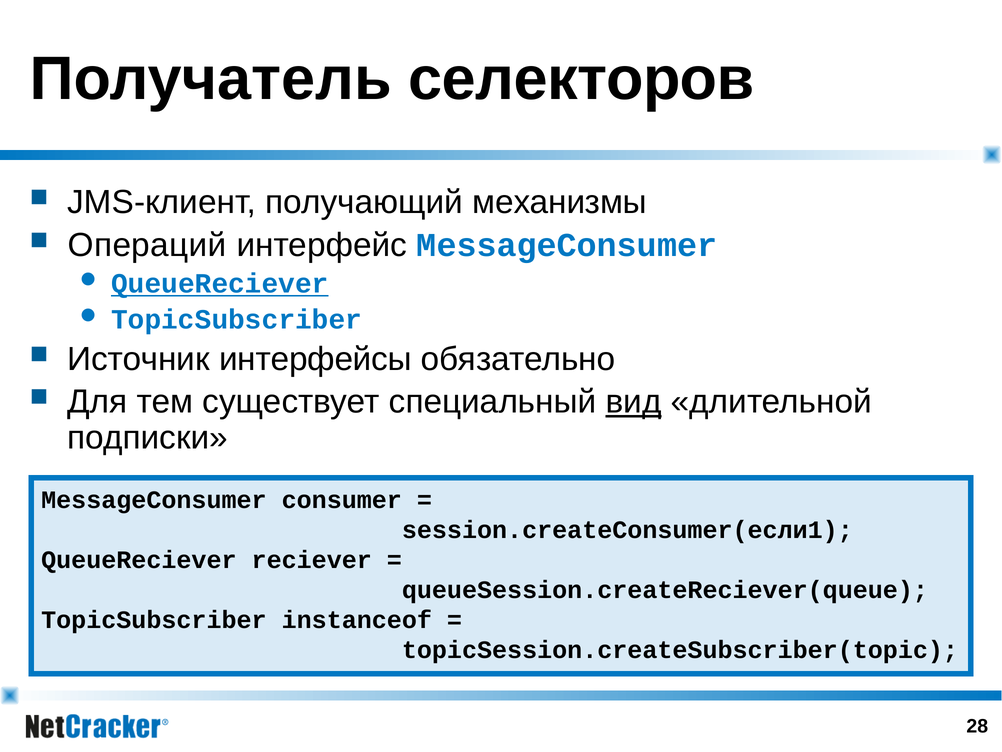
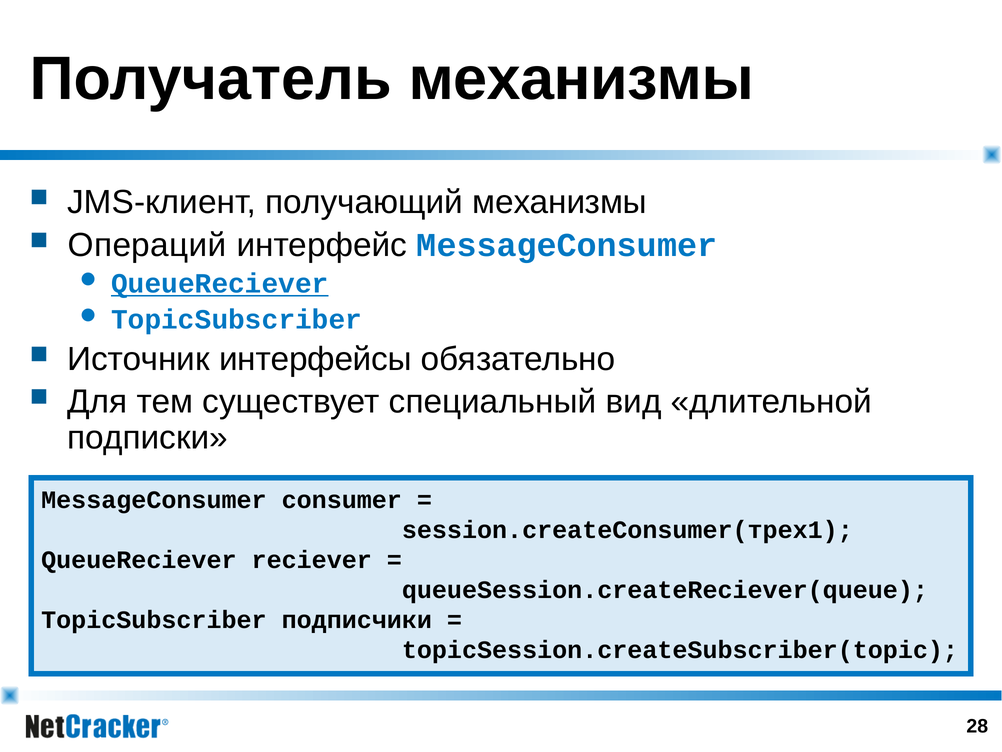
Получатель селекторов: селекторов -> механизмы (581, 79)
вид underline: present -> none (634, 402)
session.createConsumer(если1: session.createConsumer(если1 -> session.createConsumer(трех1 (627, 529)
instanceof: instanceof -> подписчики (357, 620)
